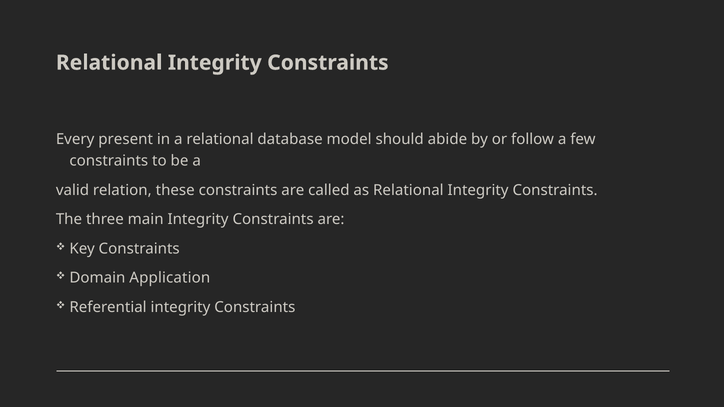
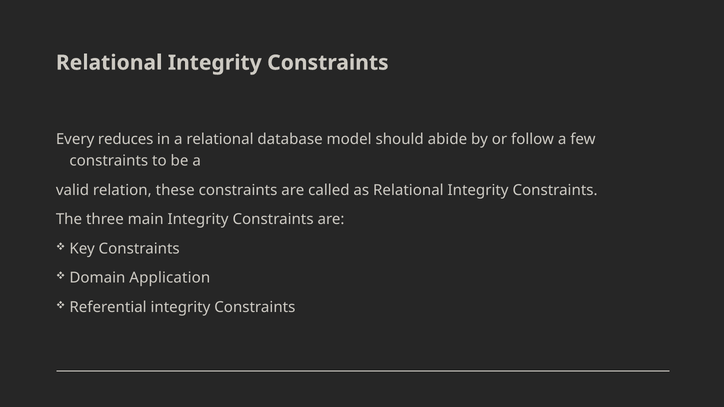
present: present -> reduces (126, 139)
